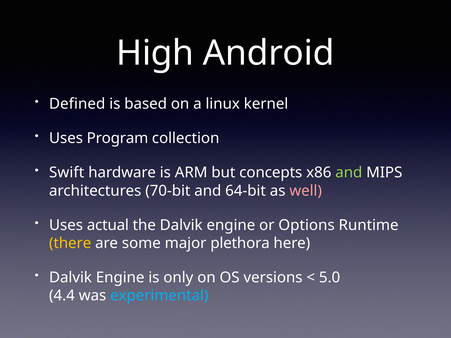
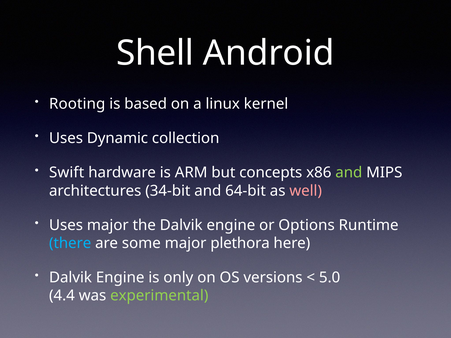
High: High -> Shell (155, 53)
Defined: Defined -> Rooting (77, 104)
Program: Program -> Dynamic (117, 138)
70-bit: 70-bit -> 34-bit (168, 191)
Uses actual: actual -> major (108, 225)
there colour: yellow -> light blue (70, 243)
experimental colour: light blue -> light green (159, 296)
